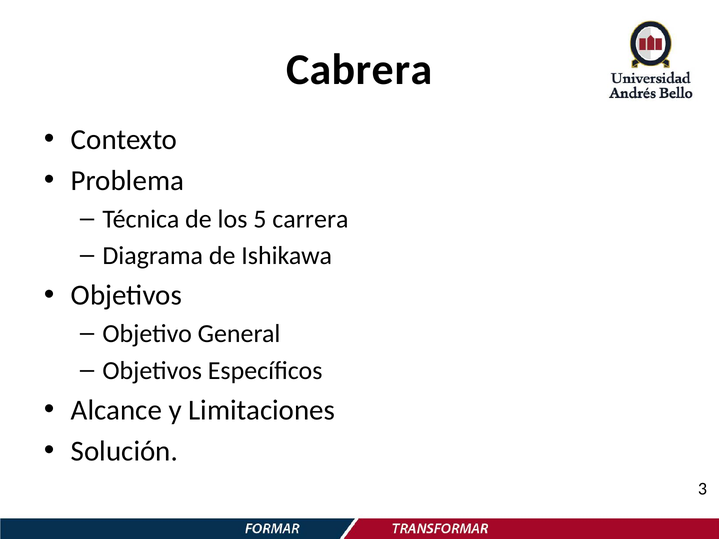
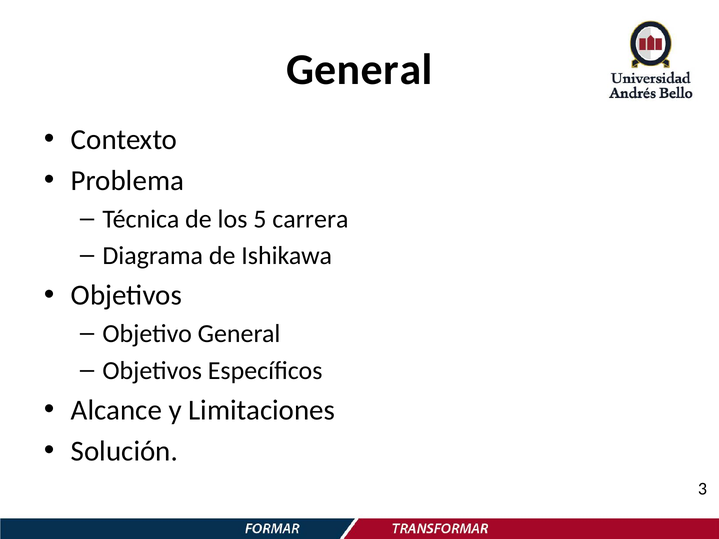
Cabrera: Cabrera -> General (359, 70)
